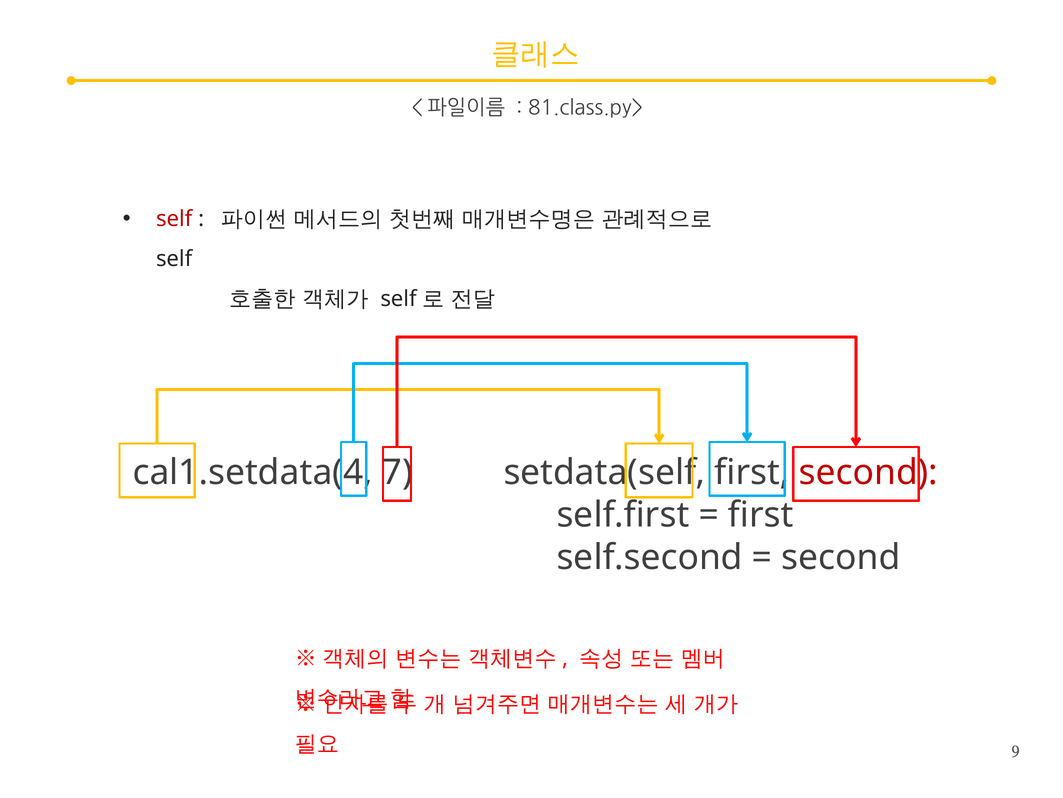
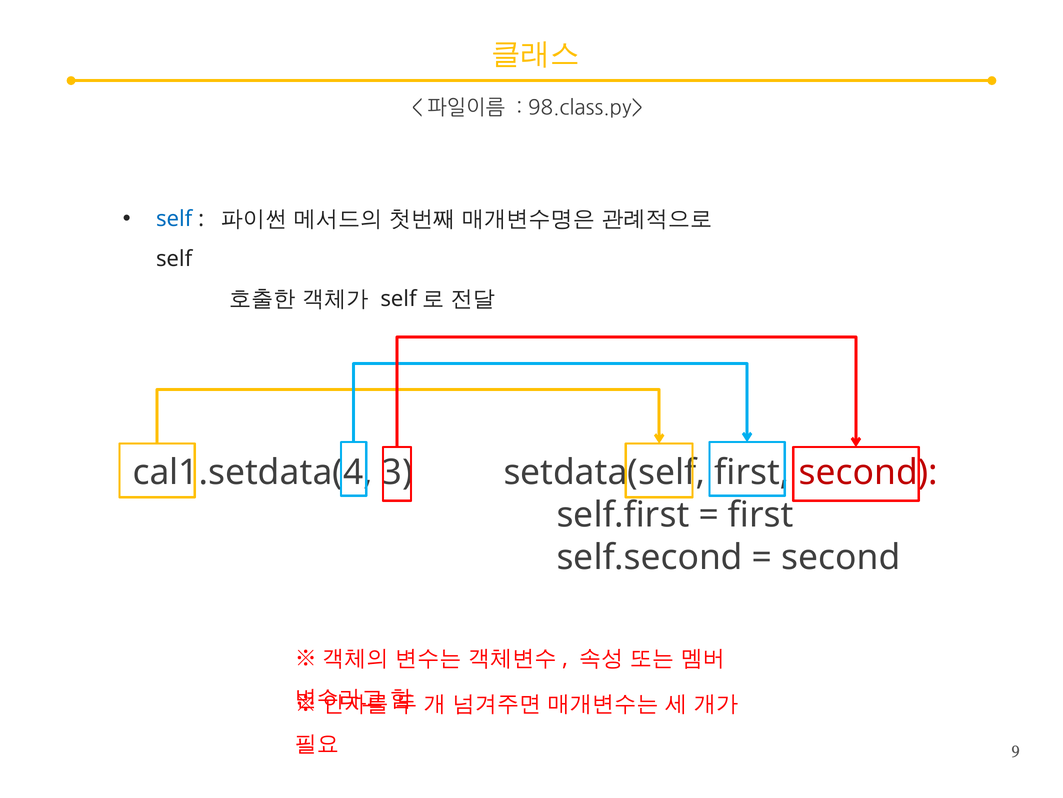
81.class.py>: 81.class.py> -> 98.class.py> (586, 108)
self colour: red -> blue (174, 219)
7: 7 -> 3 (397, 472)
